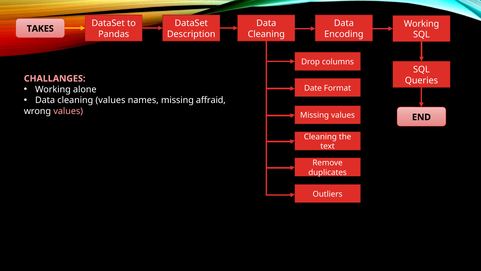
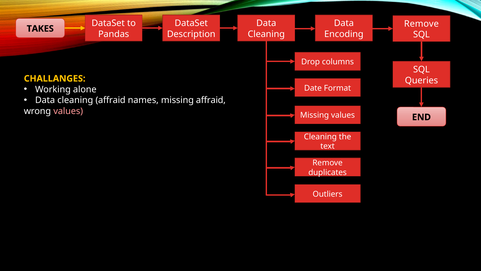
Working: Working -> Remove (421, 24)
CHALLANGES colour: pink -> yellow (55, 78)
cleaning values: values -> affraid (111, 100)
